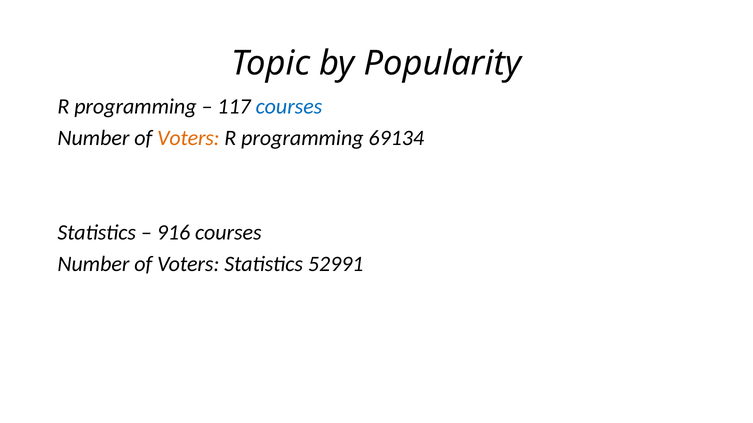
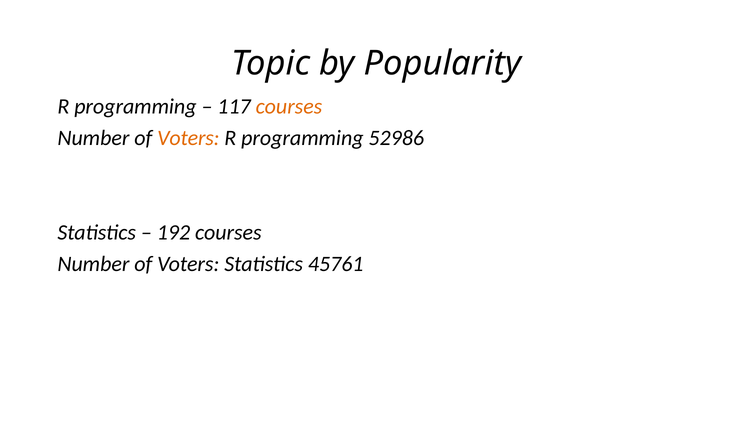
courses colour: blue -> orange (289, 107)
69134: 69134 -> 52986 (396, 138)
916: 916 -> 192 (173, 233)
52991: 52991 -> 45761 (336, 264)
